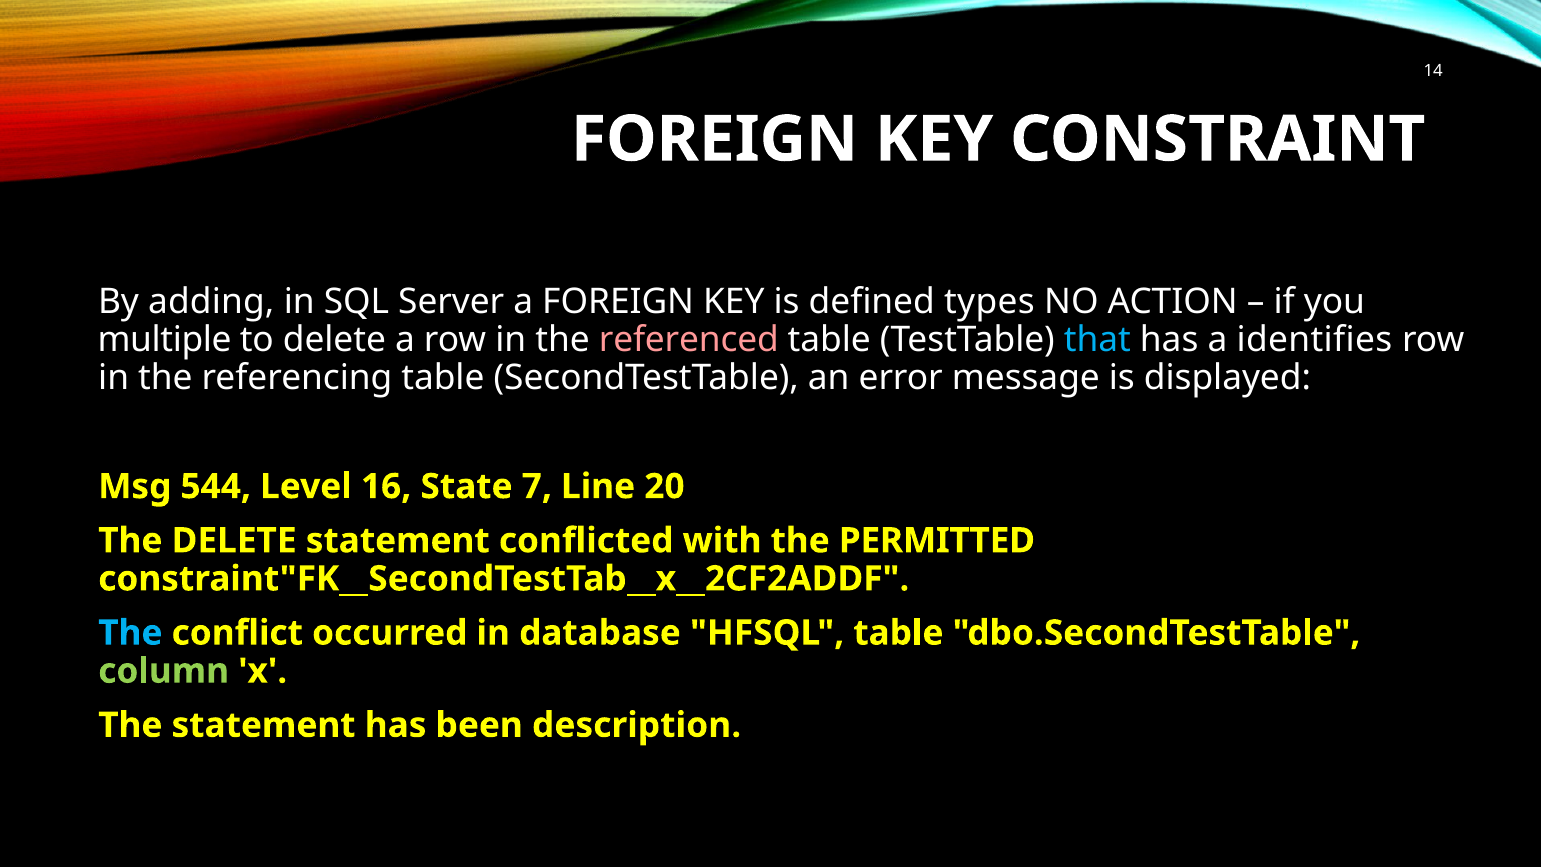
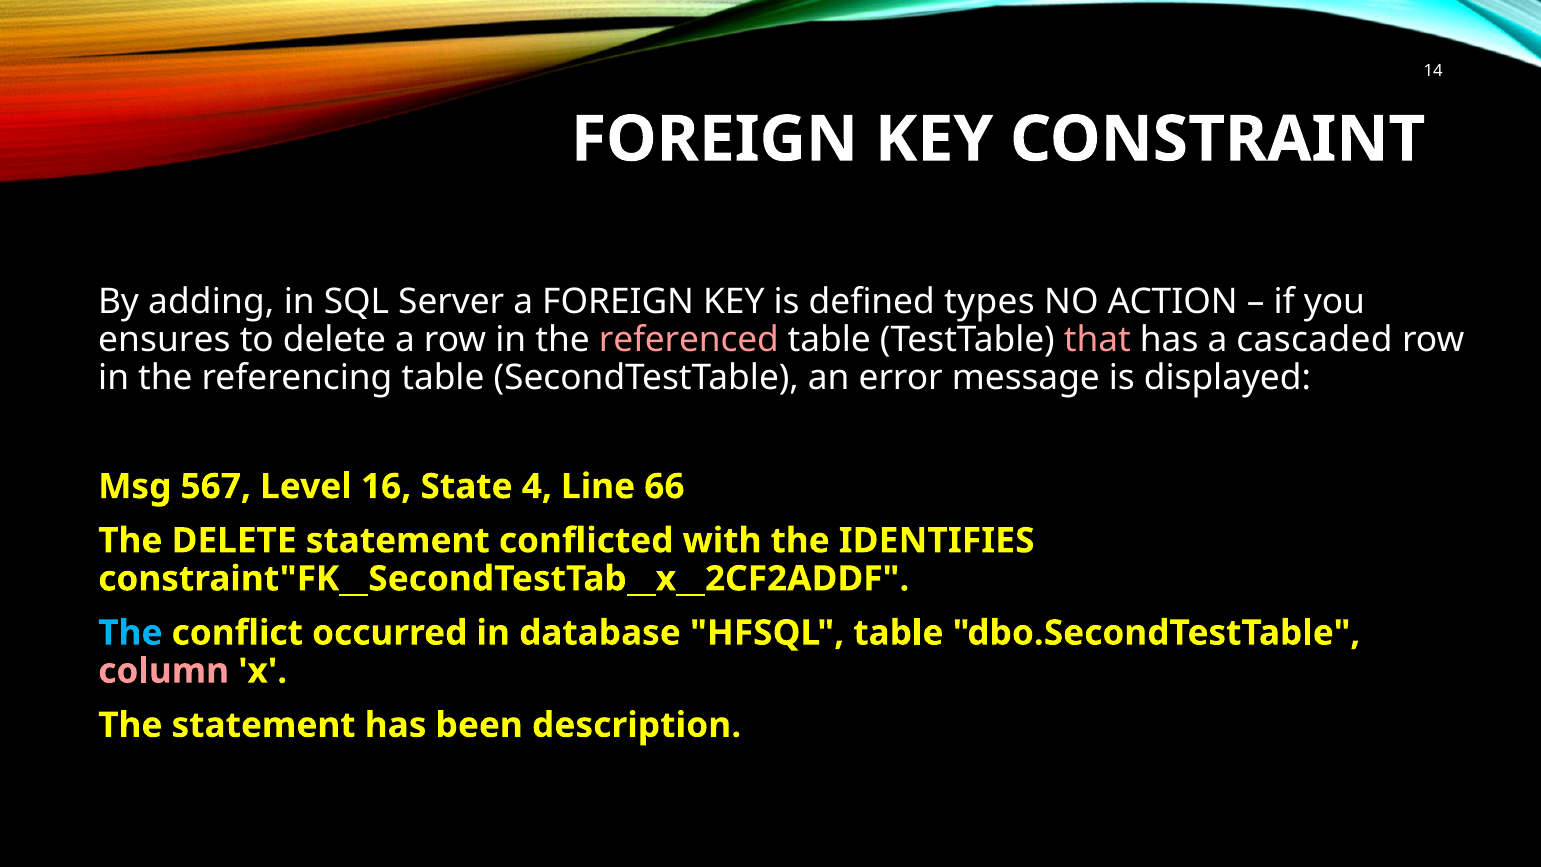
multiple: multiple -> ensures (164, 340)
that colour: light blue -> pink (1097, 340)
identifies: identifies -> cascaded (1315, 340)
544: 544 -> 567 (216, 486)
7: 7 -> 4 (537, 486)
20: 20 -> 66 (664, 486)
PERMITTED: PERMITTED -> IDENTIFIES (937, 541)
column colour: light green -> pink (164, 671)
